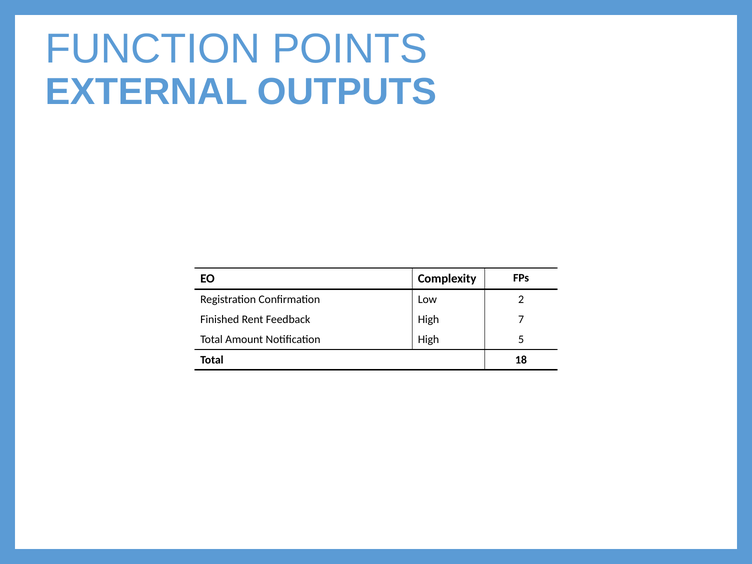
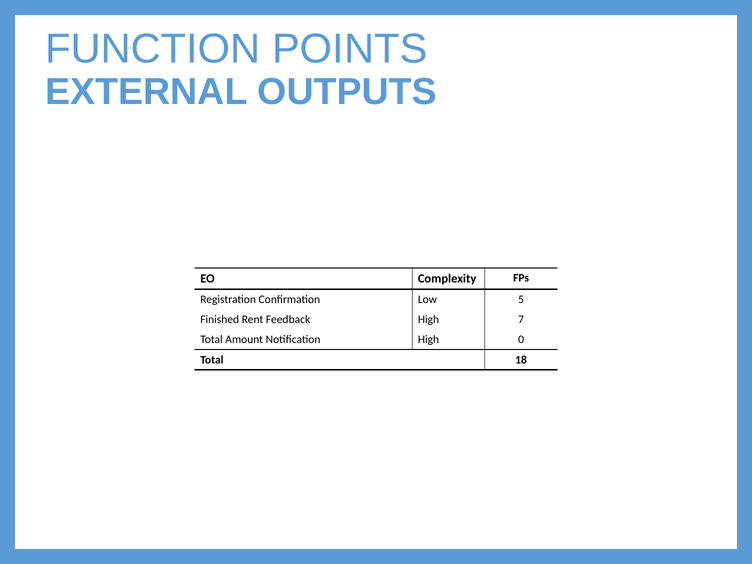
2: 2 -> 5 (521, 299)
5: 5 -> 0 (521, 340)
